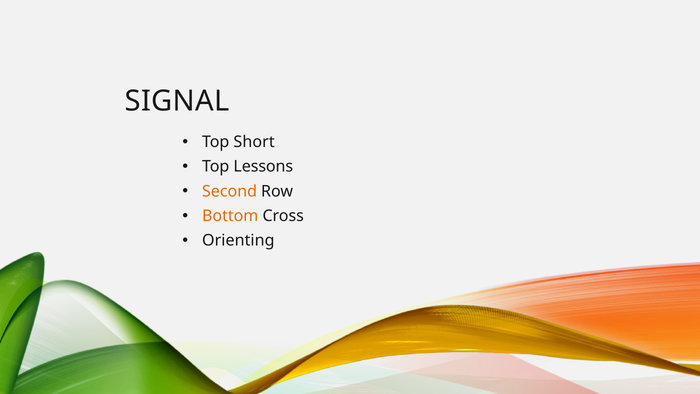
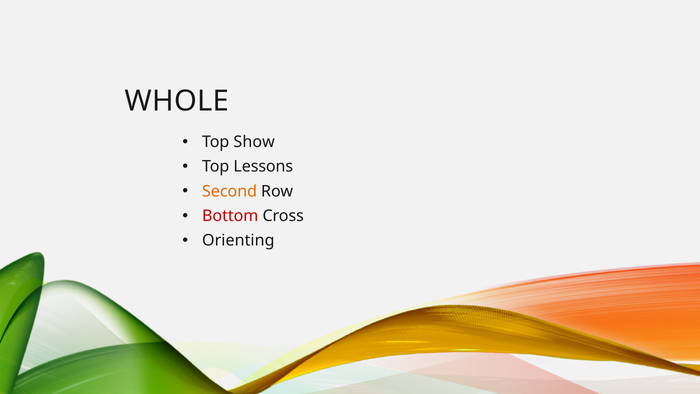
SIGNAL: SIGNAL -> WHOLE (177, 101)
Short: Short -> Show (254, 142)
Bottom colour: orange -> red (230, 216)
